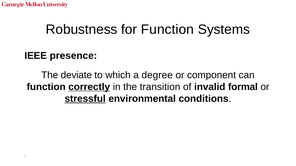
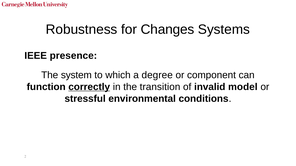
for Function: Function -> Changes (168, 30)
deviate: deviate -> system (76, 75)
formal: formal -> model (243, 87)
stressful underline: present -> none (85, 99)
